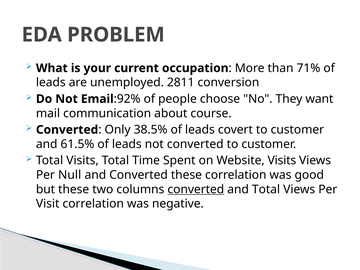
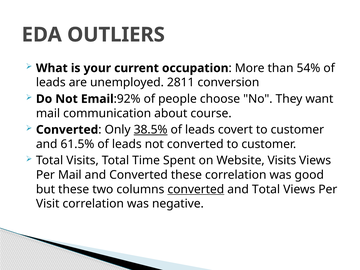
PROBLEM: PROBLEM -> OUTLIERS (116, 35)
71%: 71% -> 54% (308, 68)
38.5% underline: none -> present (151, 130)
Per Null: Null -> Mail (70, 175)
